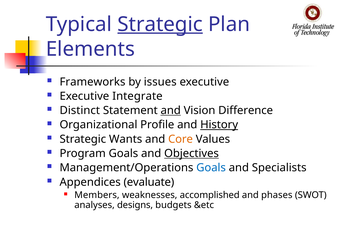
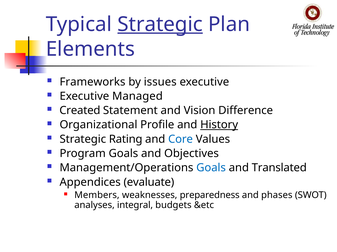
Integrate: Integrate -> Managed (137, 96)
Distinct: Distinct -> Created (80, 111)
and underline: present -> none (171, 111)
Wants: Wants -> Rating (126, 140)
Core colour: orange -> blue (181, 140)
Objectives underline: present -> none (192, 154)
Specialists: Specialists -> Translated (279, 168)
accomplished: accomplished -> preparedness (210, 196)
designs: designs -> integral (135, 206)
